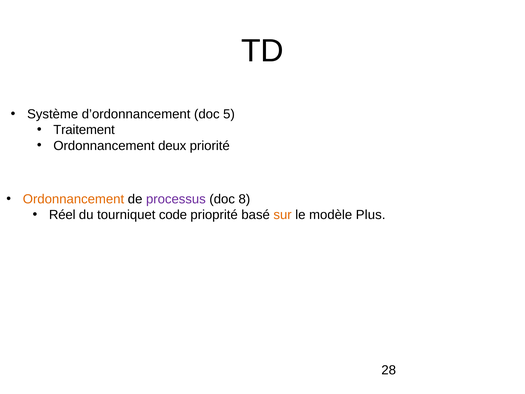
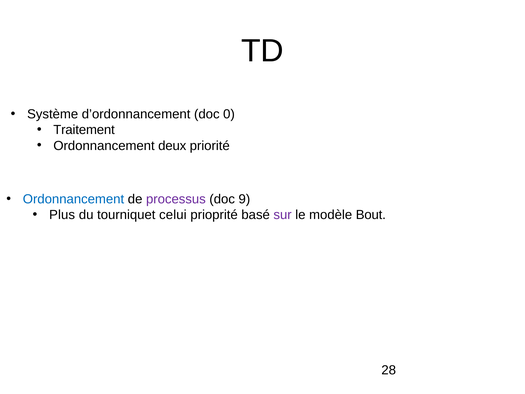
5: 5 -> 0 (229, 114)
Ordonnancement colour: orange -> blue (73, 199)
8: 8 -> 9 (244, 199)
Réel: Réel -> Plus (62, 215)
code: code -> celui (173, 215)
sur colour: orange -> purple (283, 215)
Plus: Plus -> Bout (371, 215)
